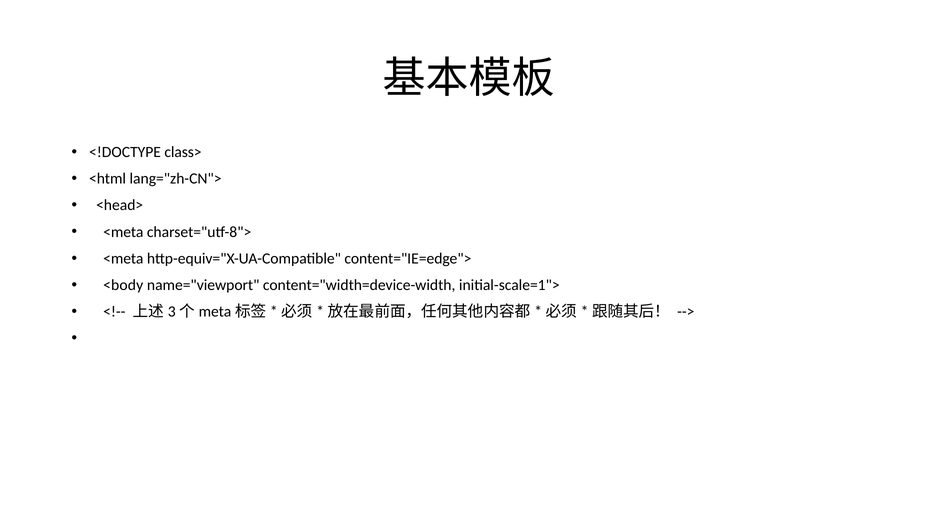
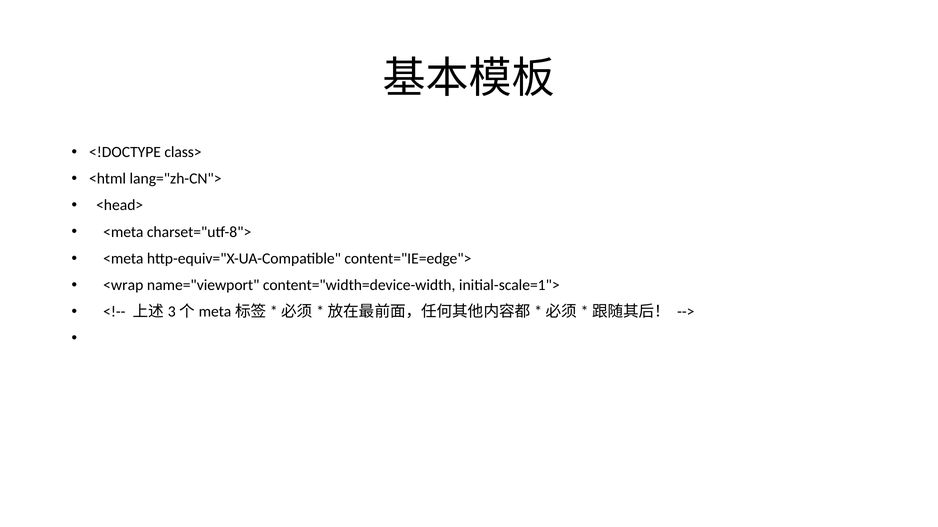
<body: <body -> <wrap (123, 286)
